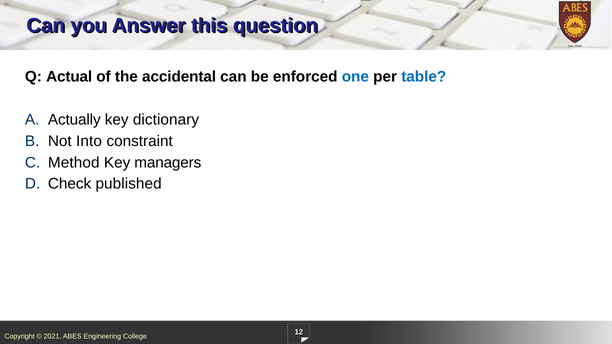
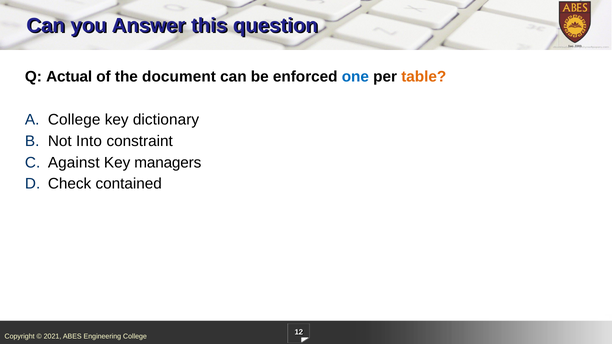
accidental: accidental -> document (179, 77)
table colour: blue -> orange (424, 77)
Actually: Actually -> College (74, 120)
Method: Method -> Against (74, 163)
published: published -> contained (129, 184)
